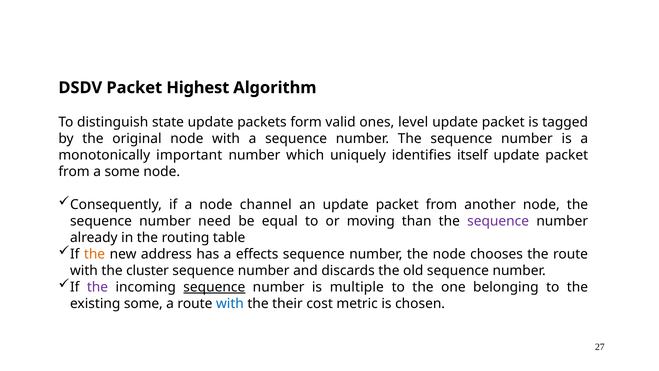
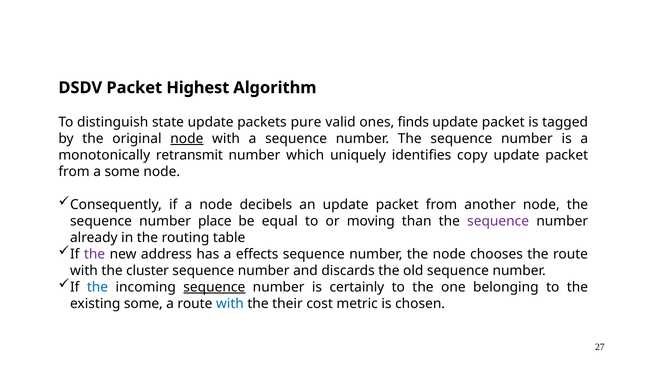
form: form -> pure (306, 122)
level: level -> finds (413, 122)
node underline: none -> present (187, 139)
important: important -> retransmit (189, 155)
itself: itself -> copy (472, 155)
channel: channel -> decibels (266, 204)
need: need -> place (215, 221)
the colour: orange -> purple (95, 254)
the colour: purple -> blue (97, 287)
multiple: multiple -> certainly (357, 287)
